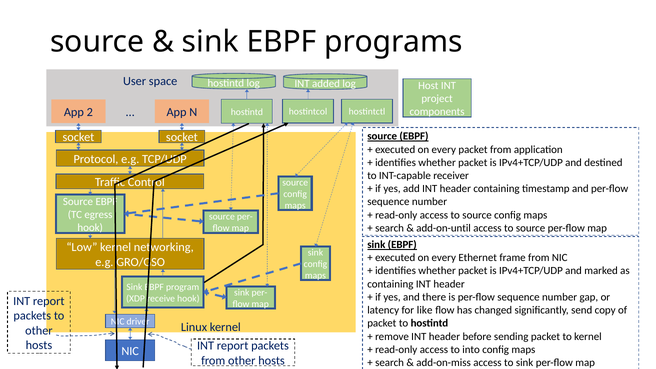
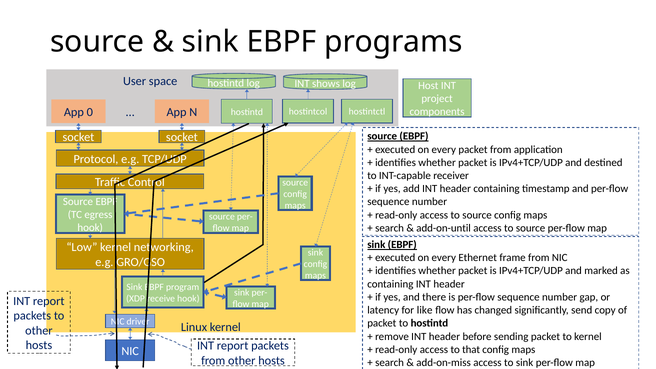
added: added -> shows (326, 84)
2: 2 -> 0 (90, 112)
into: into -> that (471, 350)
